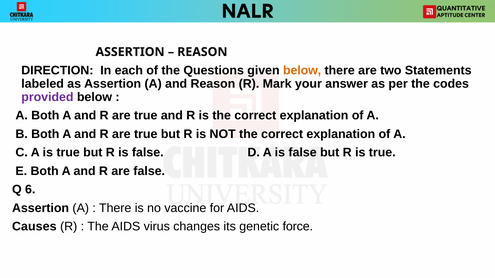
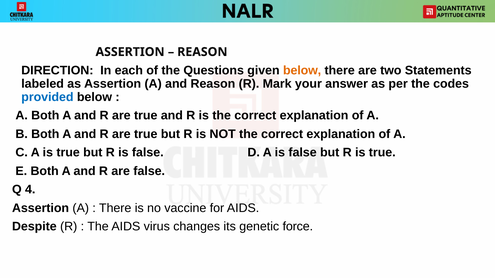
provided colour: purple -> blue (47, 97)
6: 6 -> 4 (30, 190)
Causes: Causes -> Despite (34, 227)
